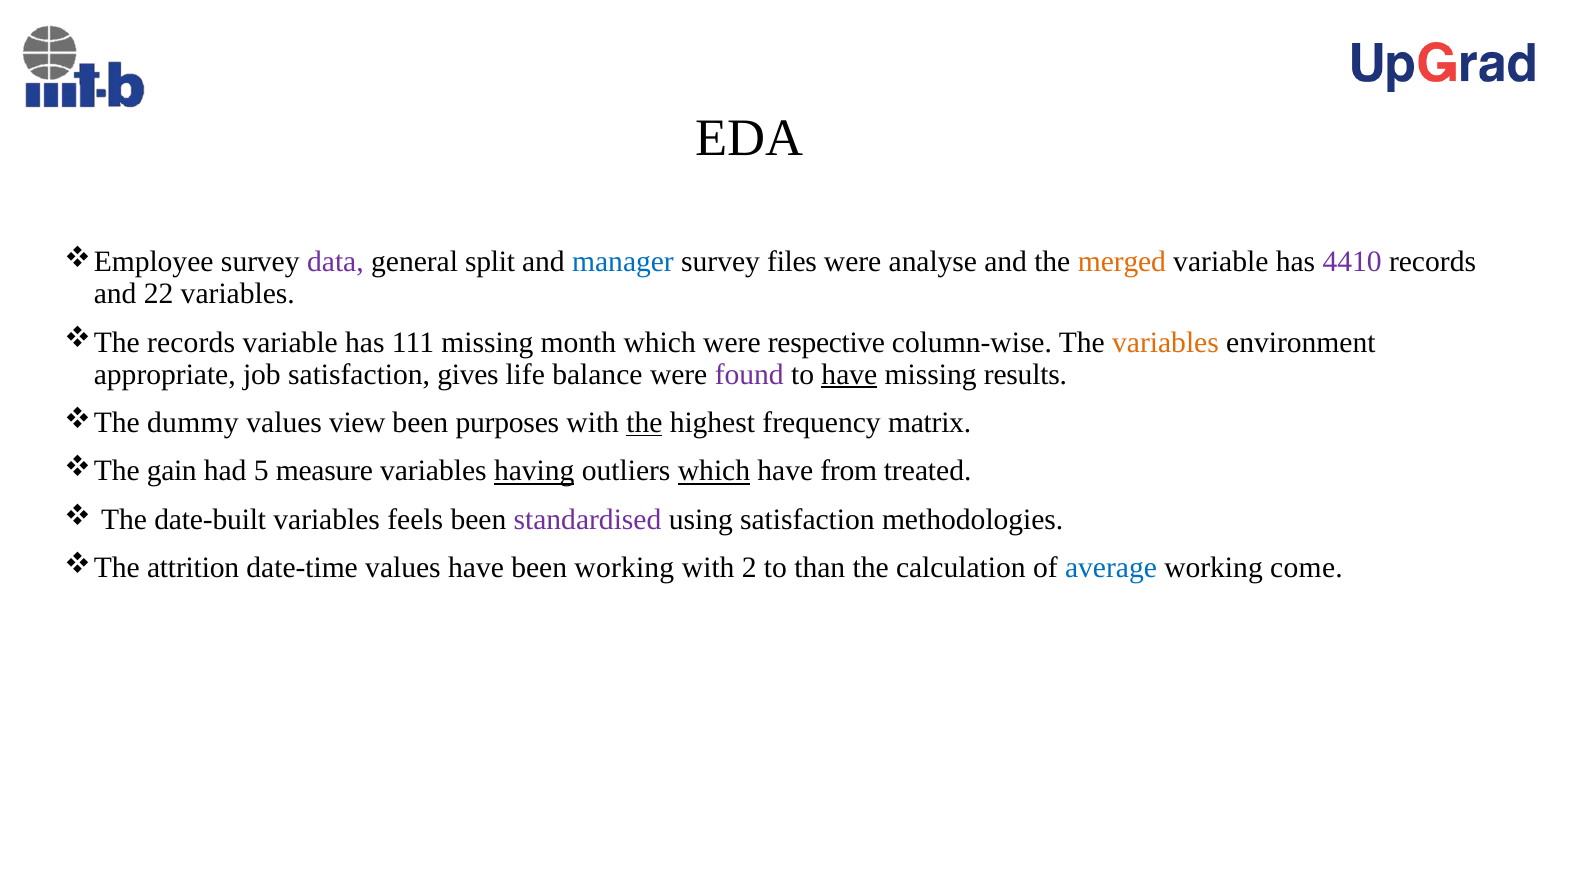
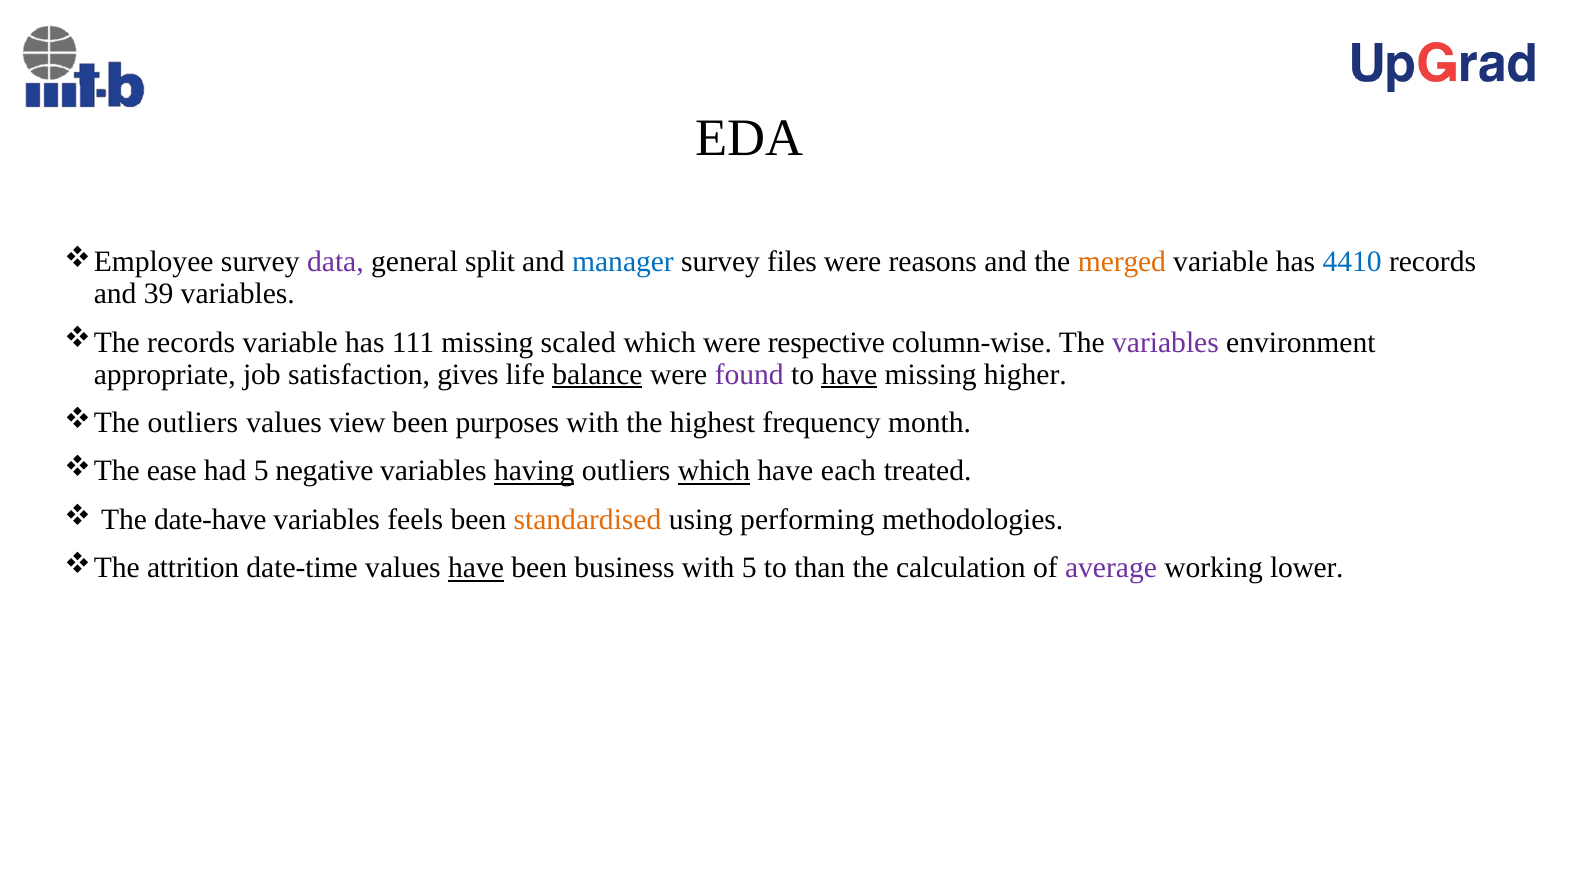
analyse: analyse -> reasons (933, 262)
4410 colour: purple -> blue (1352, 262)
22: 22 -> 39 (159, 294)
month: month -> scaled (578, 342)
variables colour: orange -> purple (1166, 342)
balance underline: none -> present (597, 374)
results: results -> higher (1025, 374)
dummy: dummy -> outliers (193, 423)
the underline: present -> none (644, 423)
matrix: matrix -> month (930, 423)
gain: gain -> ease (172, 471)
measure: measure -> negative (324, 471)
from: from -> each (848, 471)
date-built: date-built -> date-have (210, 519)
standardised colour: purple -> orange (587, 519)
using satisfaction: satisfaction -> performing (807, 519)
have underline: none -> present (476, 568)
been working: working -> business (624, 568)
with 2: 2 -> 5 (749, 568)
average colour: blue -> purple (1111, 568)
come: come -> lower (1307, 568)
